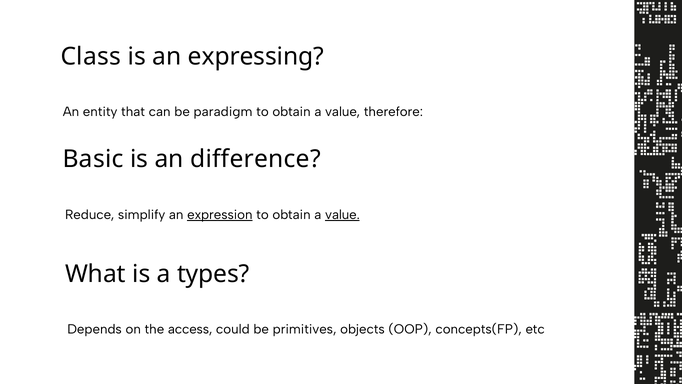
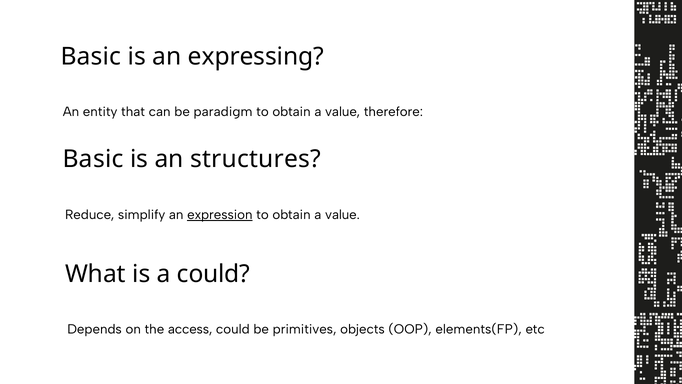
Class: Class -> Basic (91, 57)
difference: difference -> structures (256, 159)
value underline: present -> none (342, 215)
a types: types -> could (213, 274)
concepts(FP: concepts(FP -> elements(FP (479, 329)
